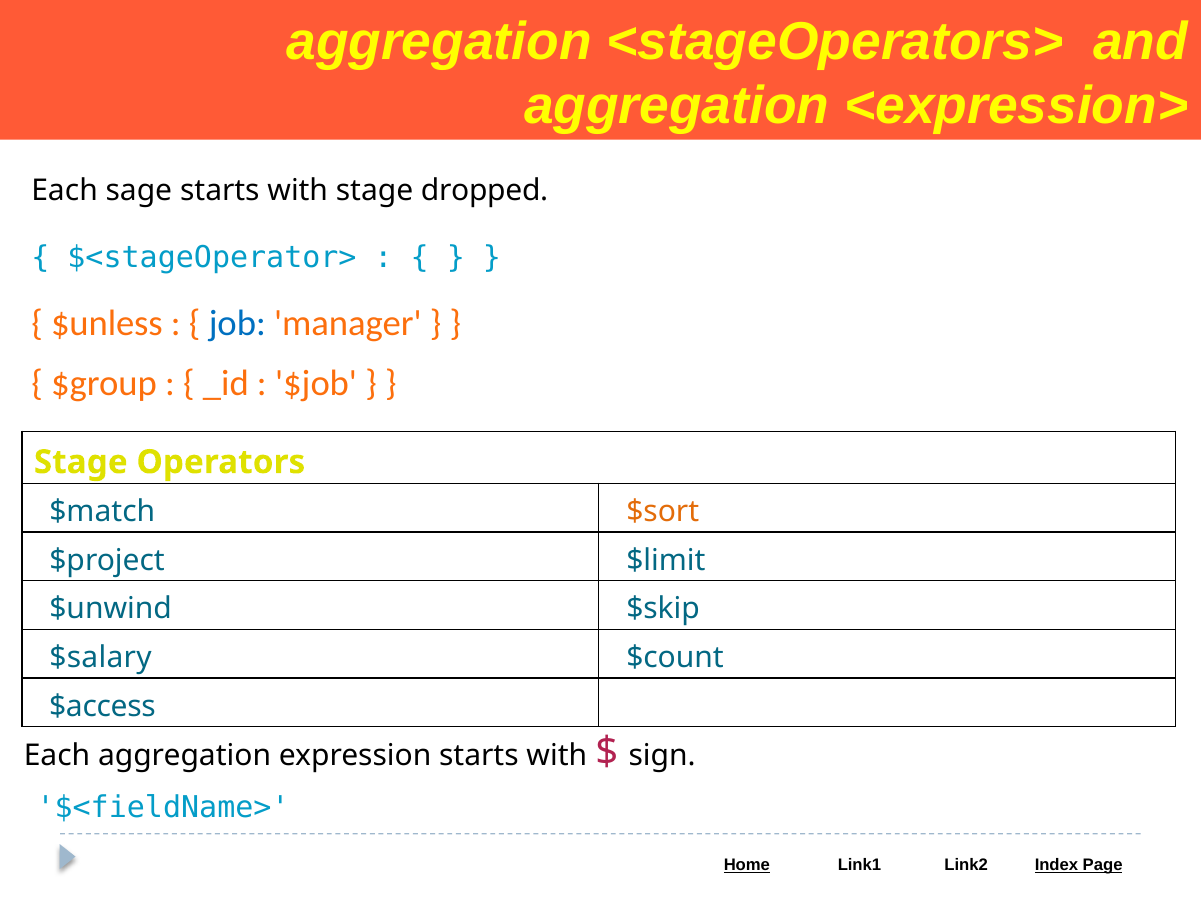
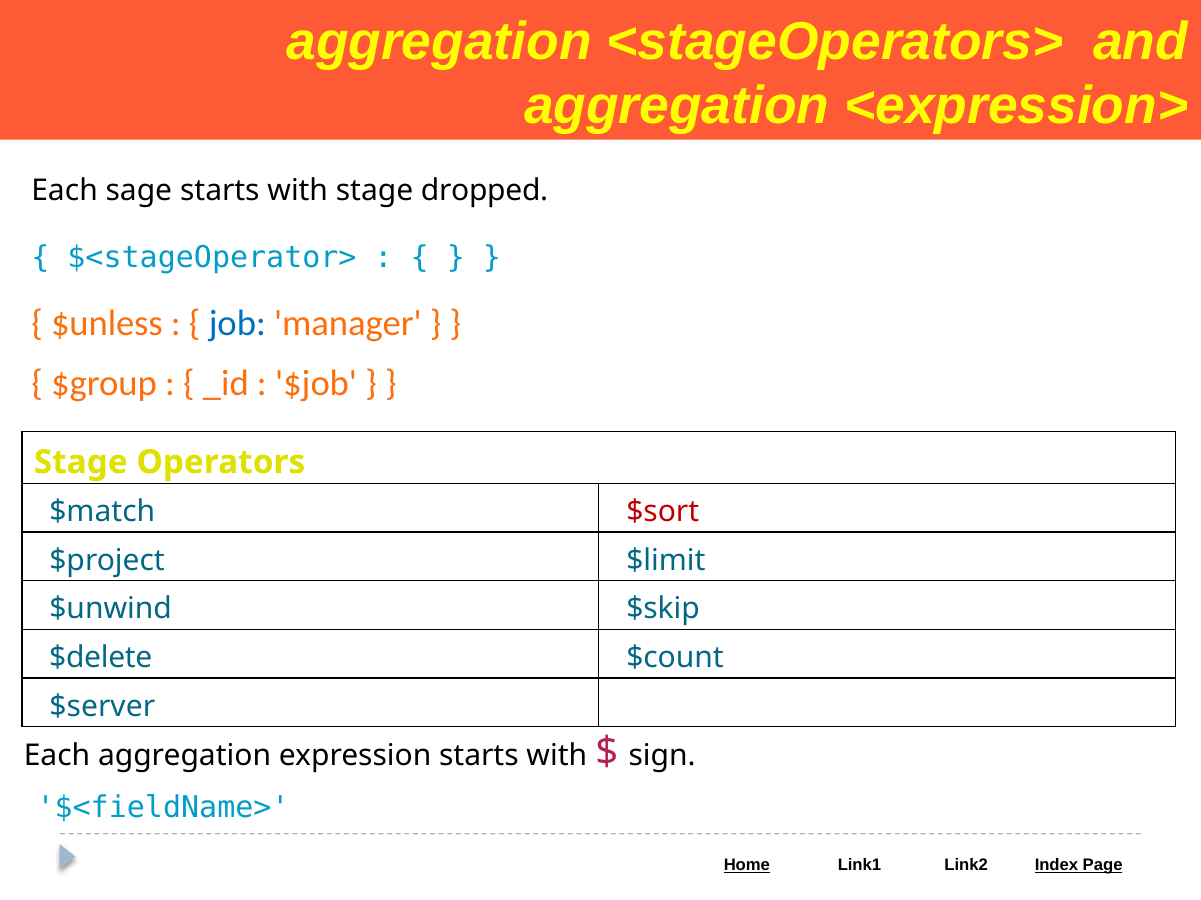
$sort colour: orange -> red (663, 512)
$salary: $salary -> $delete (101, 658)
$access: $access -> $server (102, 707)
